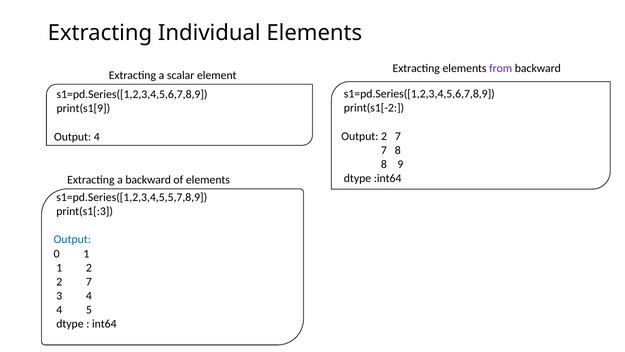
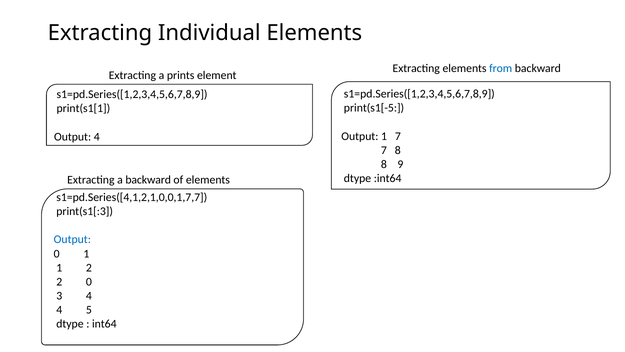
from colour: purple -> blue (501, 68)
scalar: scalar -> prints (181, 75)
print(s1[-2: print(s1[-2 -> print(s1[-5 (374, 108)
print(s1[9: print(s1[9 -> print(s1[1 (83, 108)
Output 2: 2 -> 1 (384, 136)
s1=pd.Series([1,2,3,4,5,5,7,8,9: s1=pd.Series([1,2,3,4,5,5,7,8,9 -> s1=pd.Series([4,1,2,1,0,0,1,7,7 (132, 197)
7: 7 -> 0 (89, 281)
